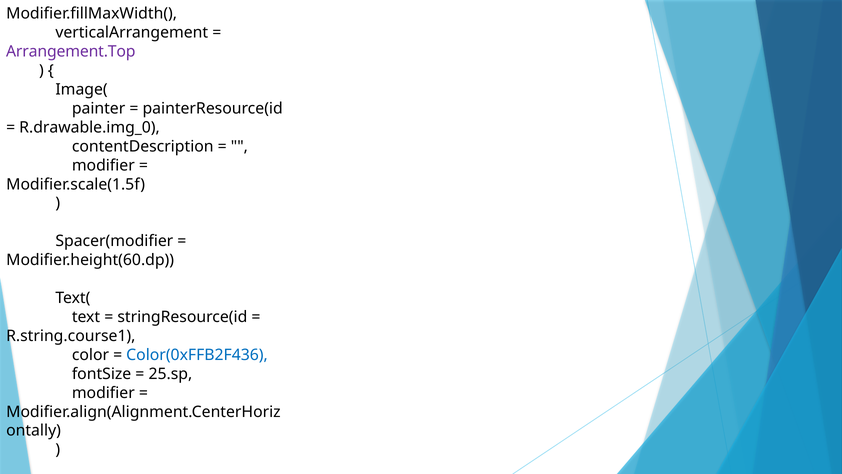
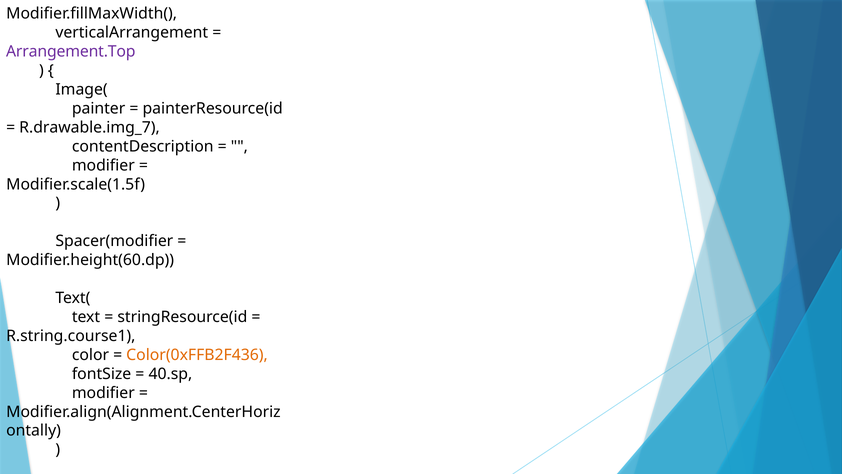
R.drawable.img_0: R.drawable.img_0 -> R.drawable.img_7 (90, 127)
Color(0xFFB2F436 colour: blue -> orange (197, 355)
25.sp: 25.sp -> 40.sp (170, 374)
